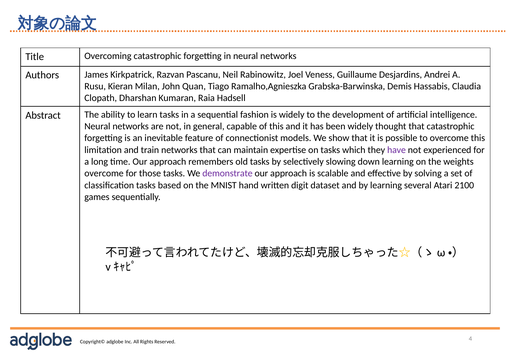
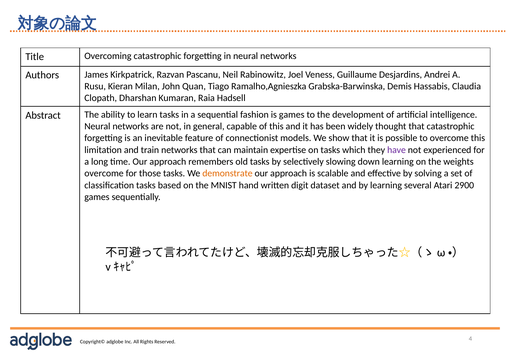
is widely: widely -> games (292, 114)
demonstrate colour: purple -> orange (227, 173)
2100: 2100 -> 2900 (464, 185)
